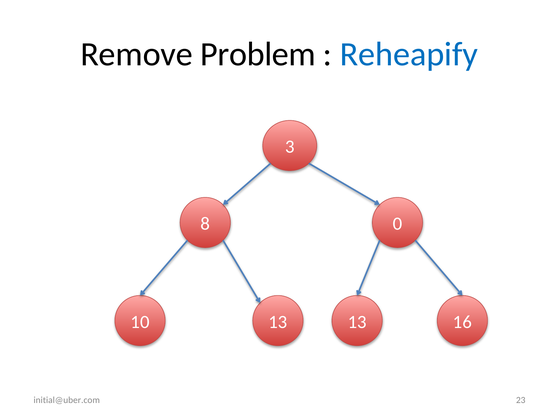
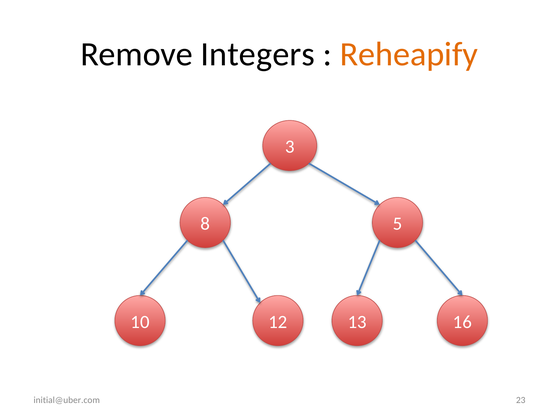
Problem: Problem -> Integers (258, 54)
Reheapify colour: blue -> orange (409, 54)
0: 0 -> 5 (397, 224)
10 13: 13 -> 12 (278, 322)
